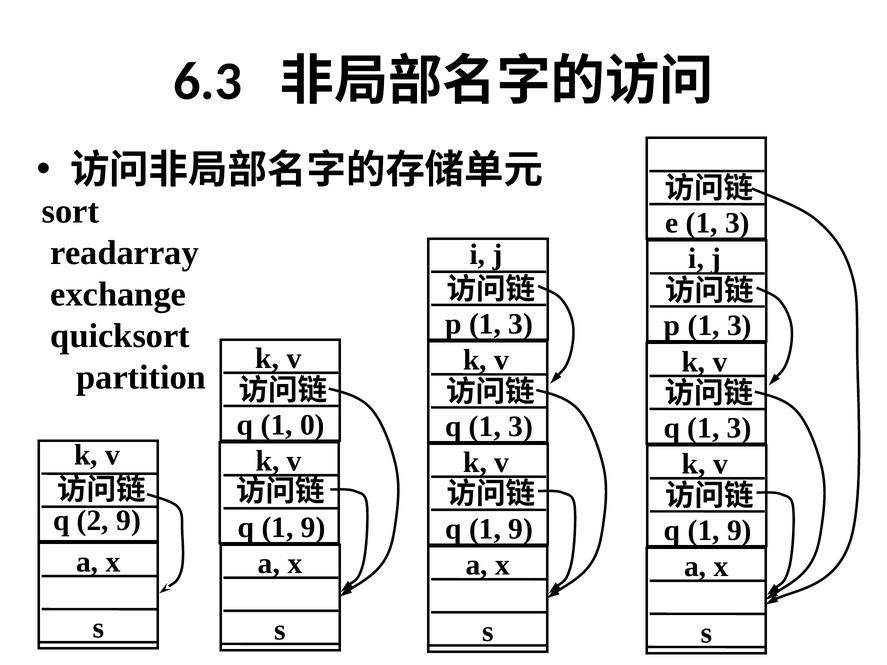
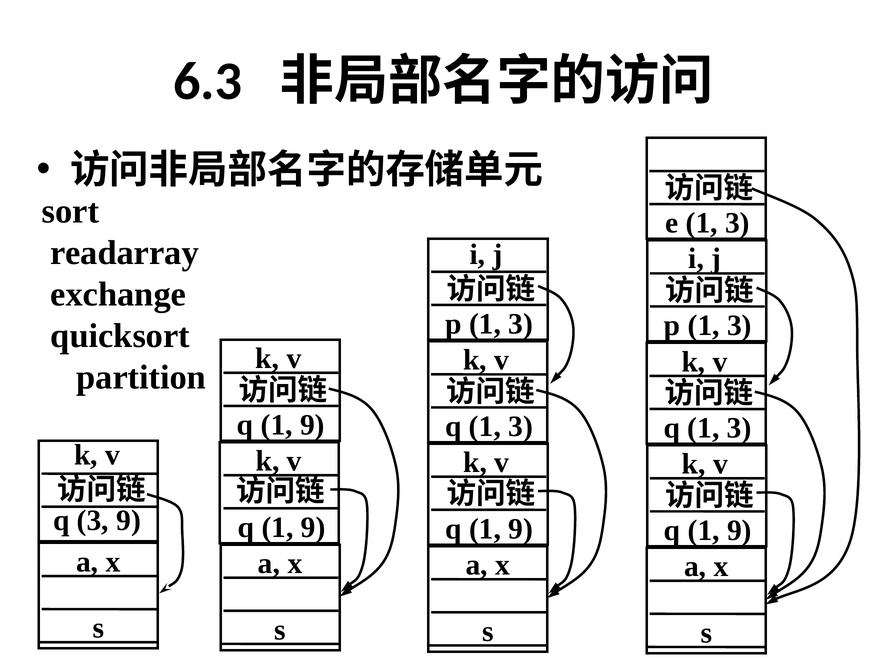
0: 0 -> 9 (312, 425)
q 2: 2 -> 3 (93, 521)
